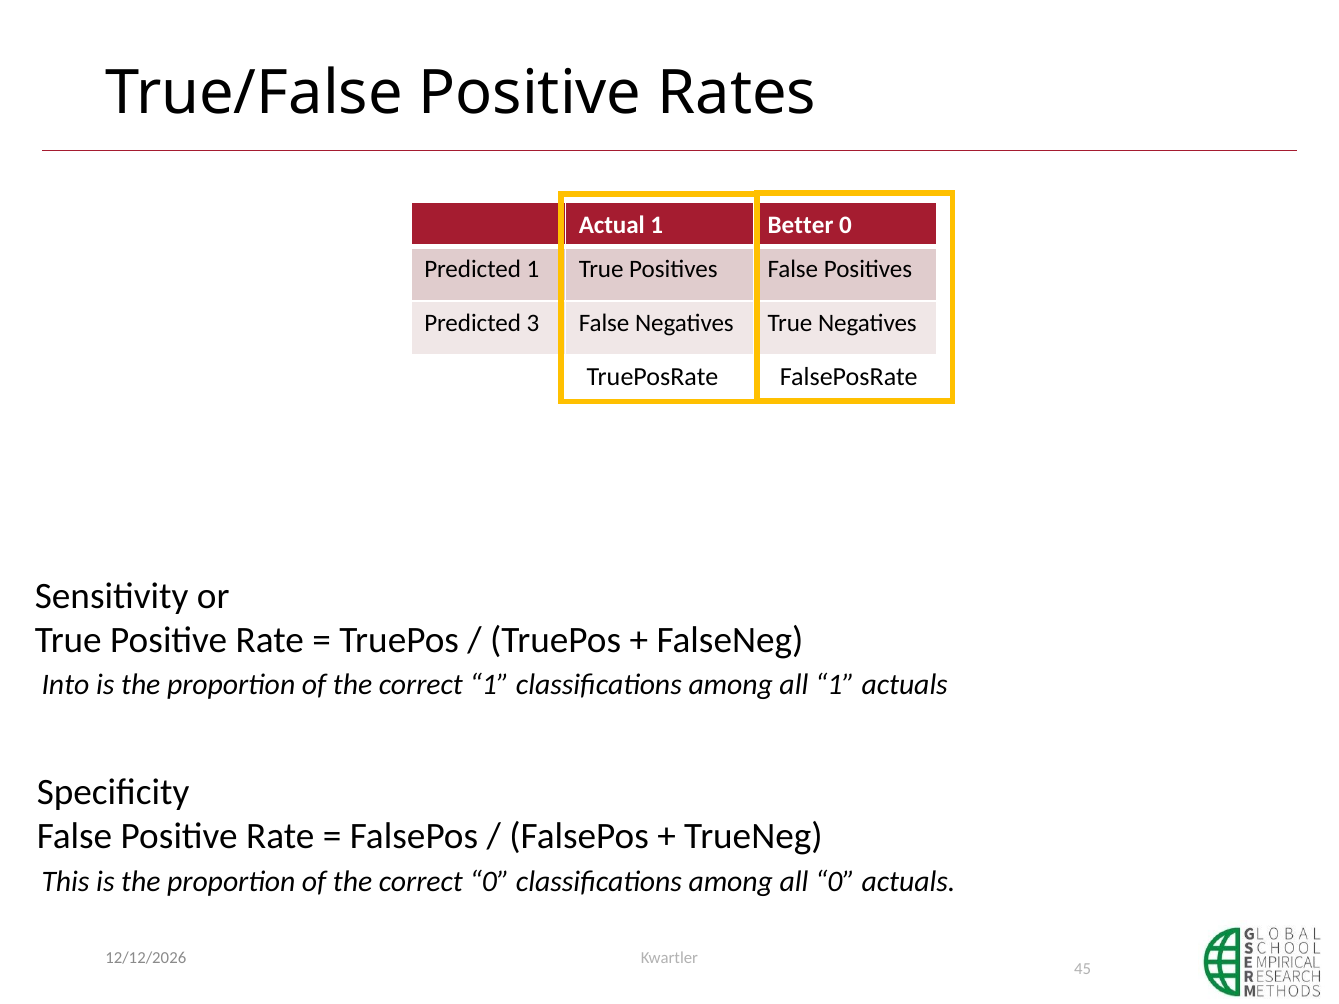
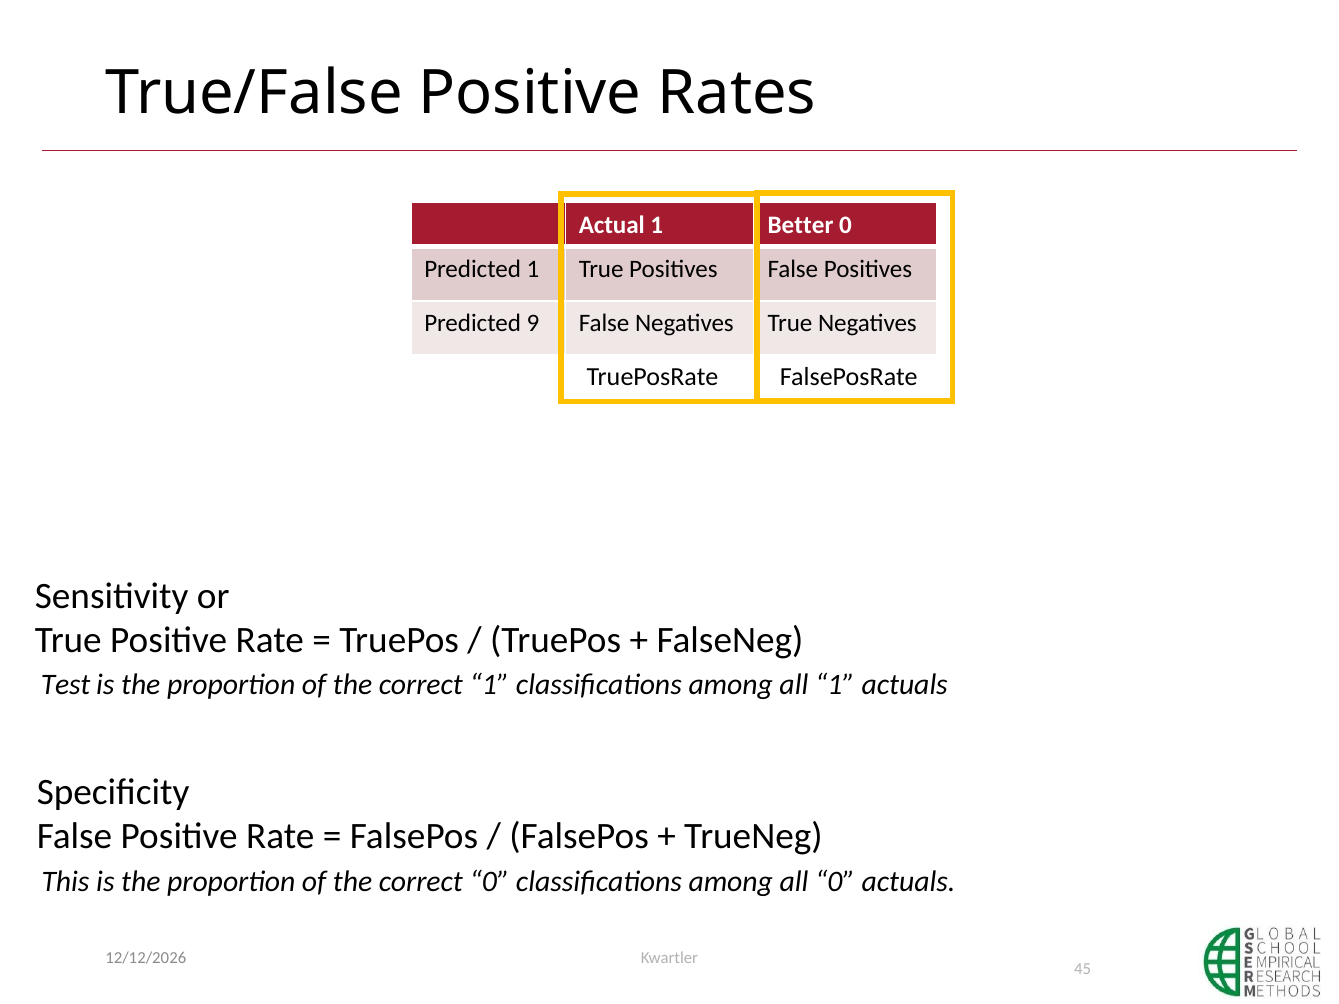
3: 3 -> 9 (533, 323)
Into: Into -> Test (66, 685)
